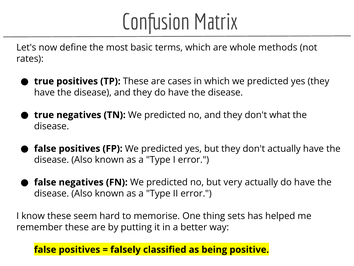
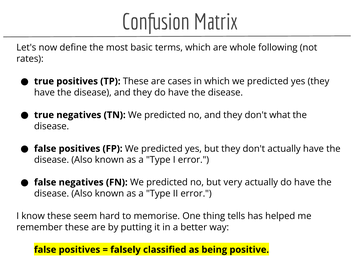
methods: methods -> following (278, 48)
sets: sets -> tells (236, 216)
